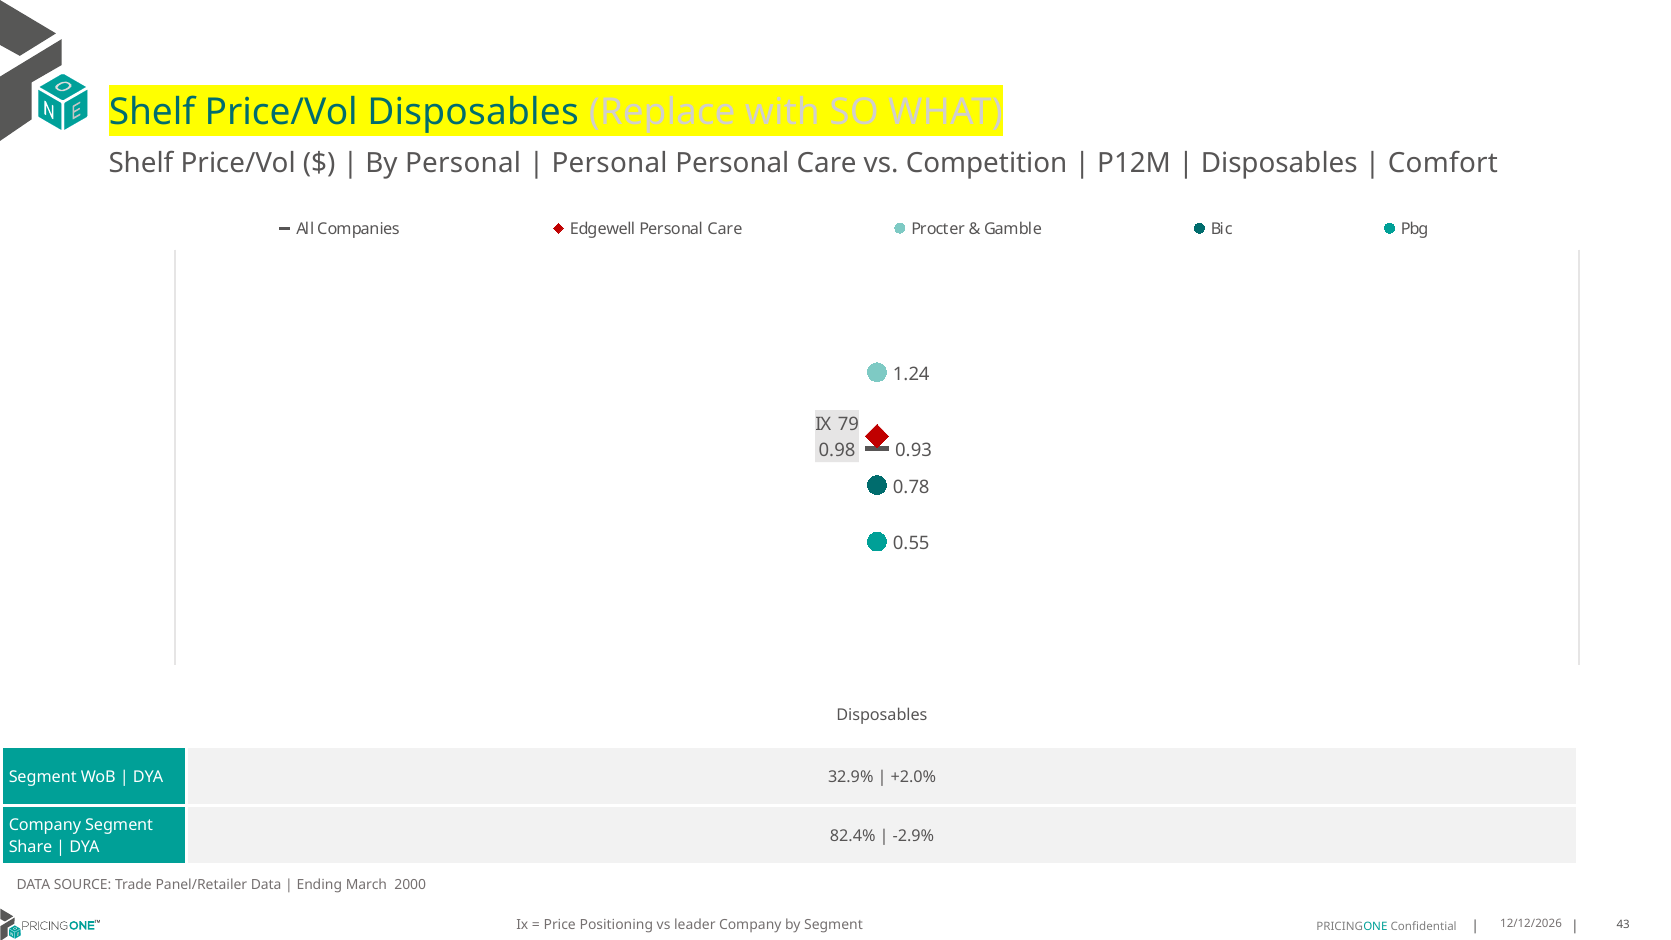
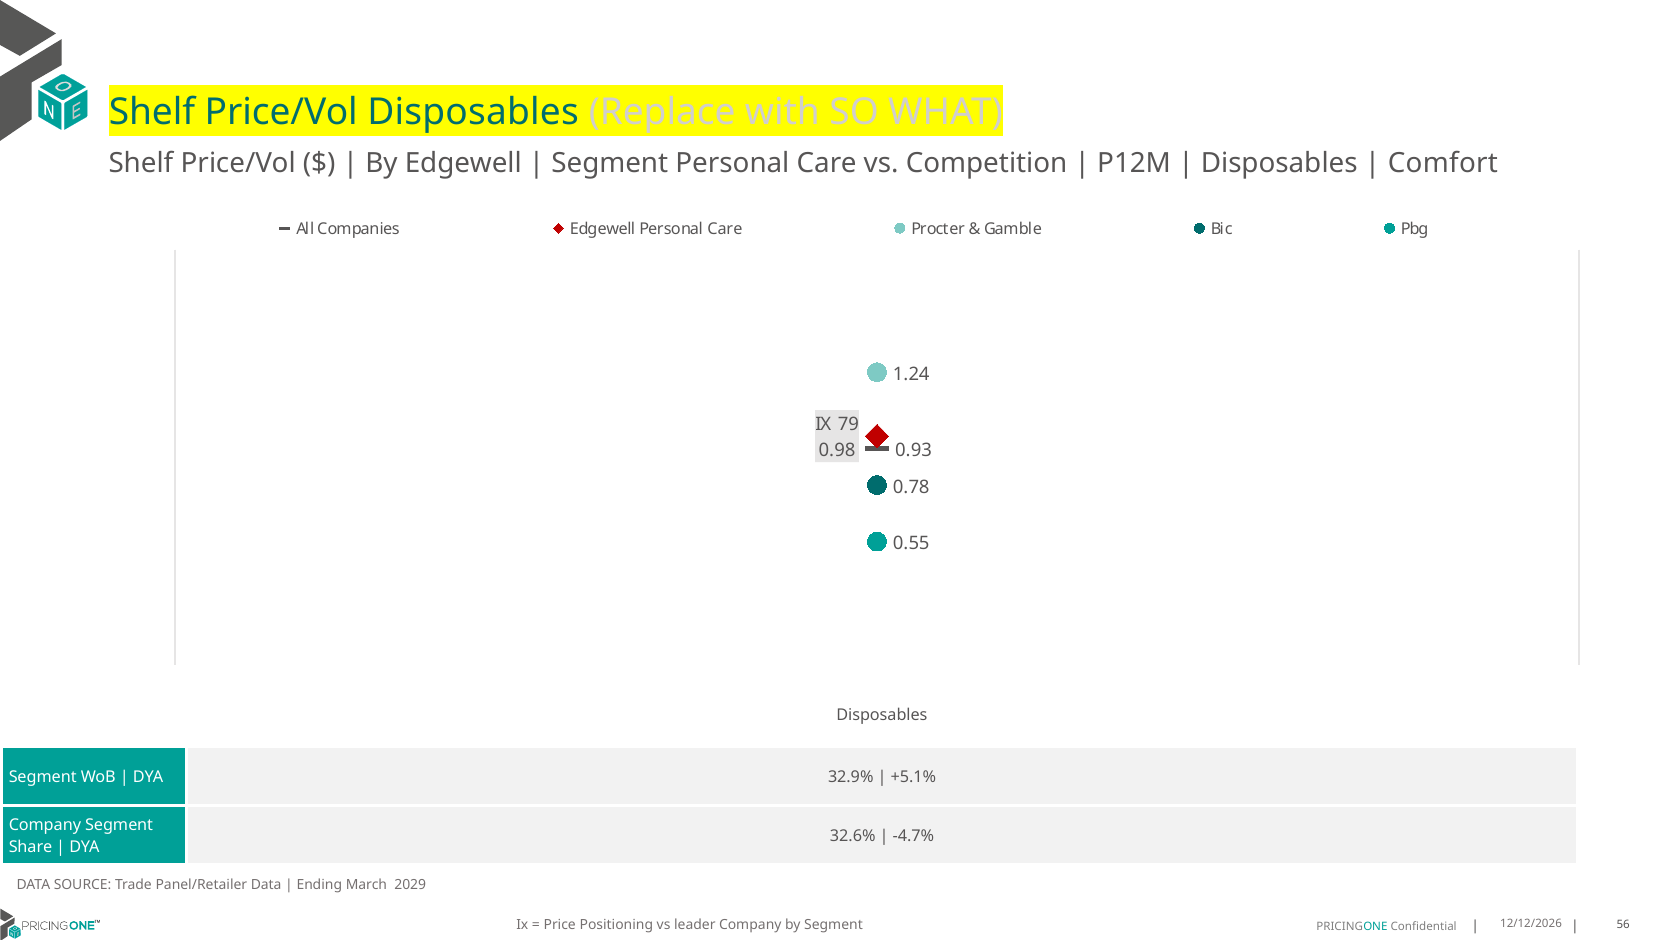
By Personal: Personal -> Edgewell (463, 163)
Personal: Personal -> Segment (610, 163)
+2.0%: +2.0% -> +5.1% (913, 777)
82.4%: 82.4% -> 32.6% (853, 836)
-2.9%: -2.9% -> -4.7% (913, 836)
2000: 2000 -> 2029 (410, 885)
43: 43 -> 56 (1623, 924)
